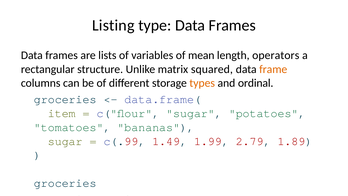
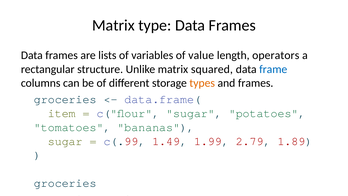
Listing: Listing -> Matrix (113, 25)
mean: mean -> value (201, 55)
frame colour: orange -> blue (273, 69)
and ordinal: ordinal -> frames (256, 83)
